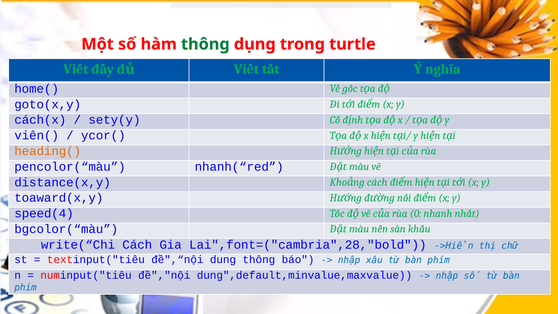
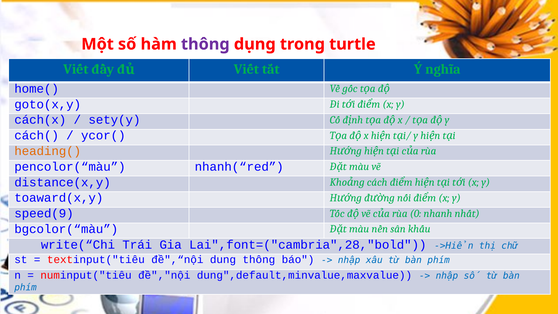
thông colour: green -> purple (205, 44)
viên(: viên( -> cách( (37, 135)
speed(4: speed(4 -> speed(9 (44, 213)
write(“Chi Cách: Cách -> Trái (137, 245)
